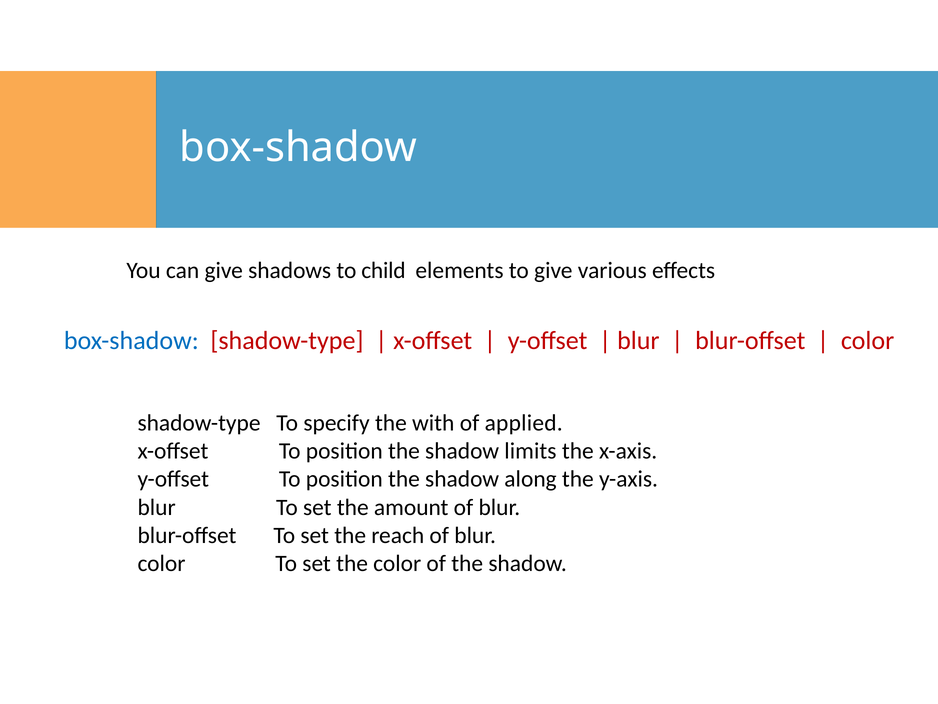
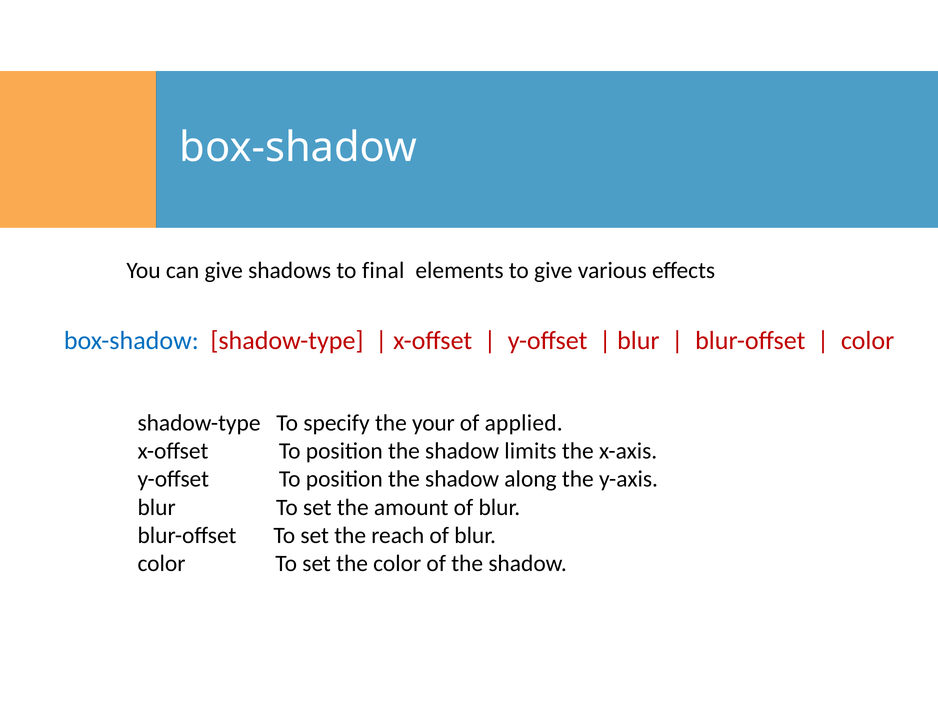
child: child -> final (383, 270)
with: with -> your (433, 422)
